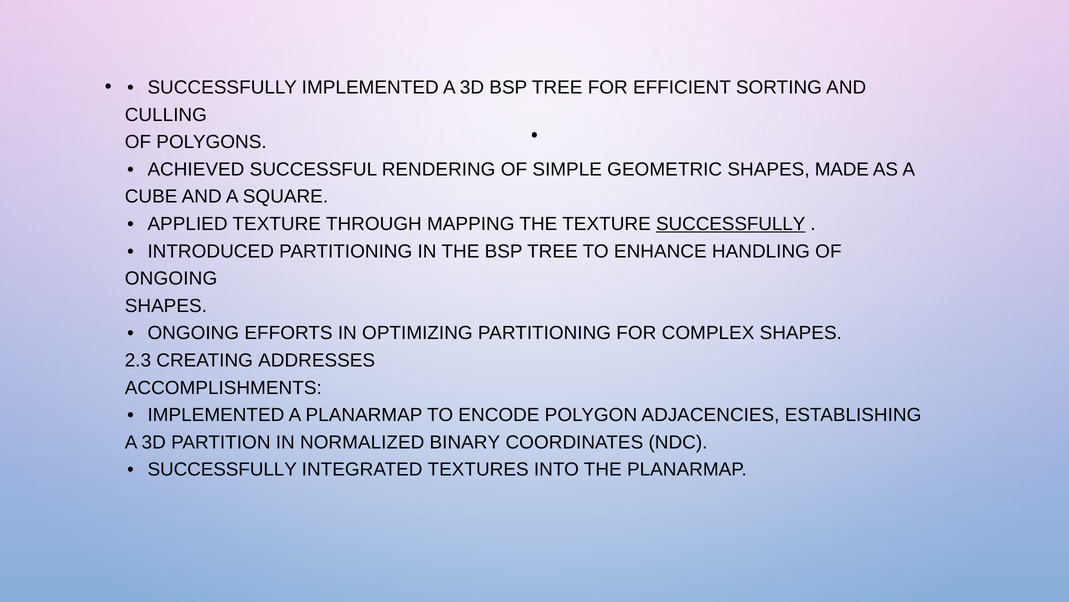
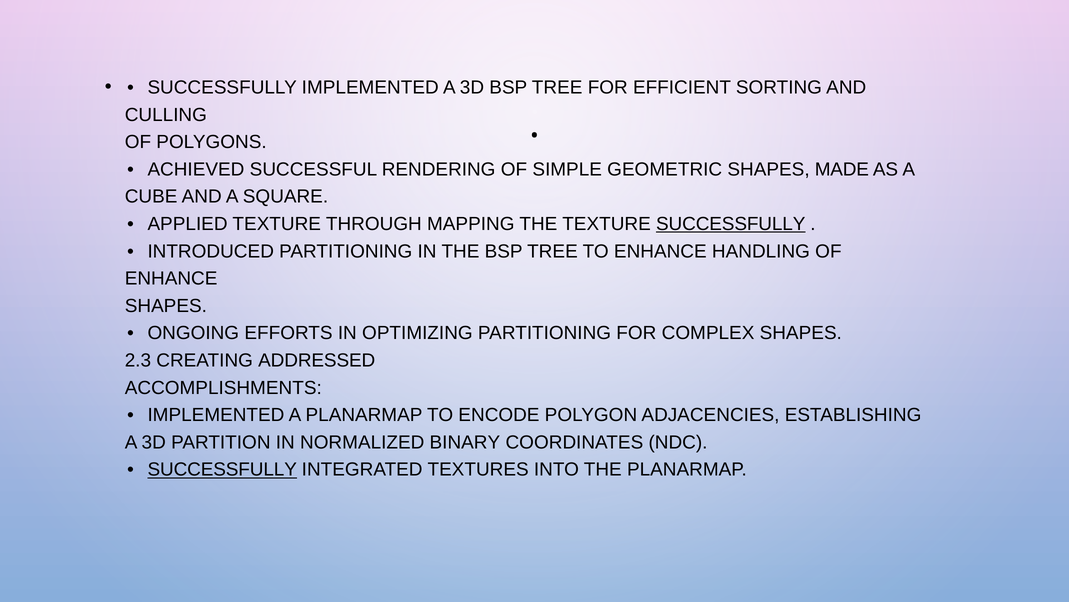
ONGOING: ONGOING -> ENHANCE (171, 278)
ADDRESSES: ADDRESSES -> ADDRESSED (317, 360)
SUCCESSFULLY underline: none -> present (222, 469)
